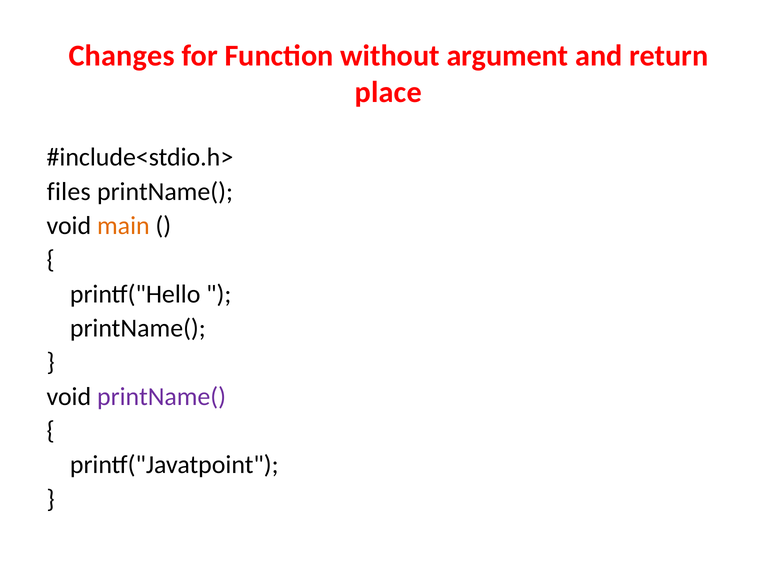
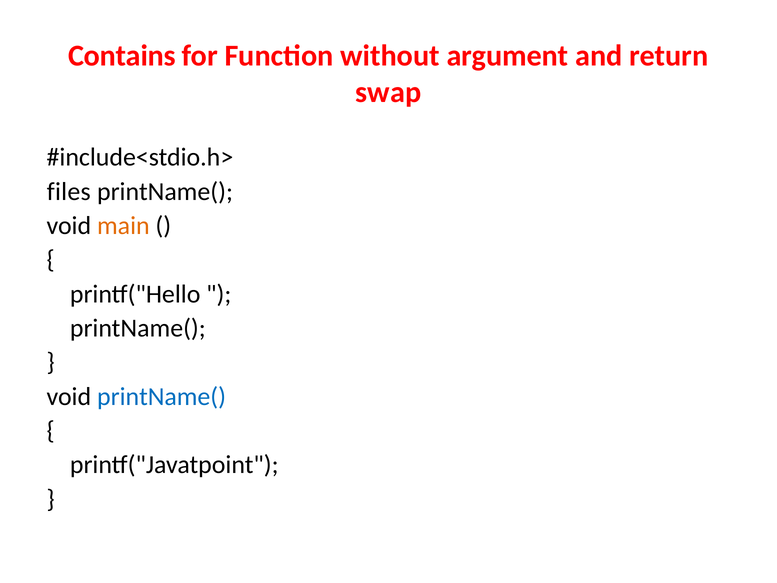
Changes: Changes -> Contains (122, 56)
place: place -> swap (388, 92)
printName( colour: purple -> blue (162, 396)
